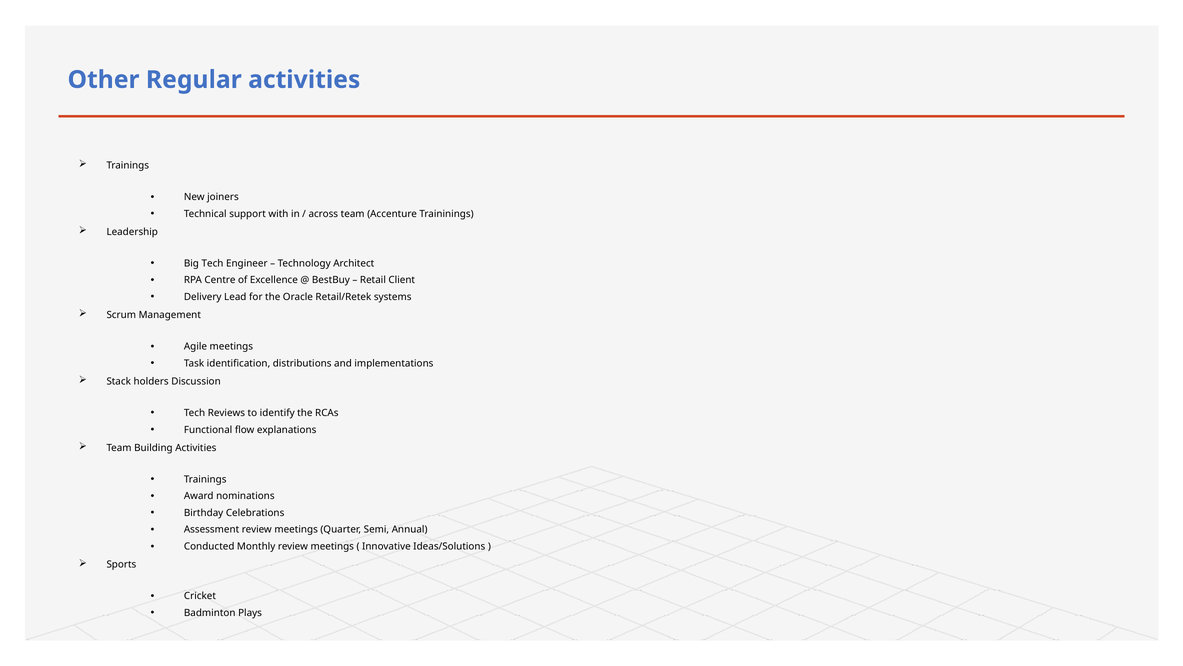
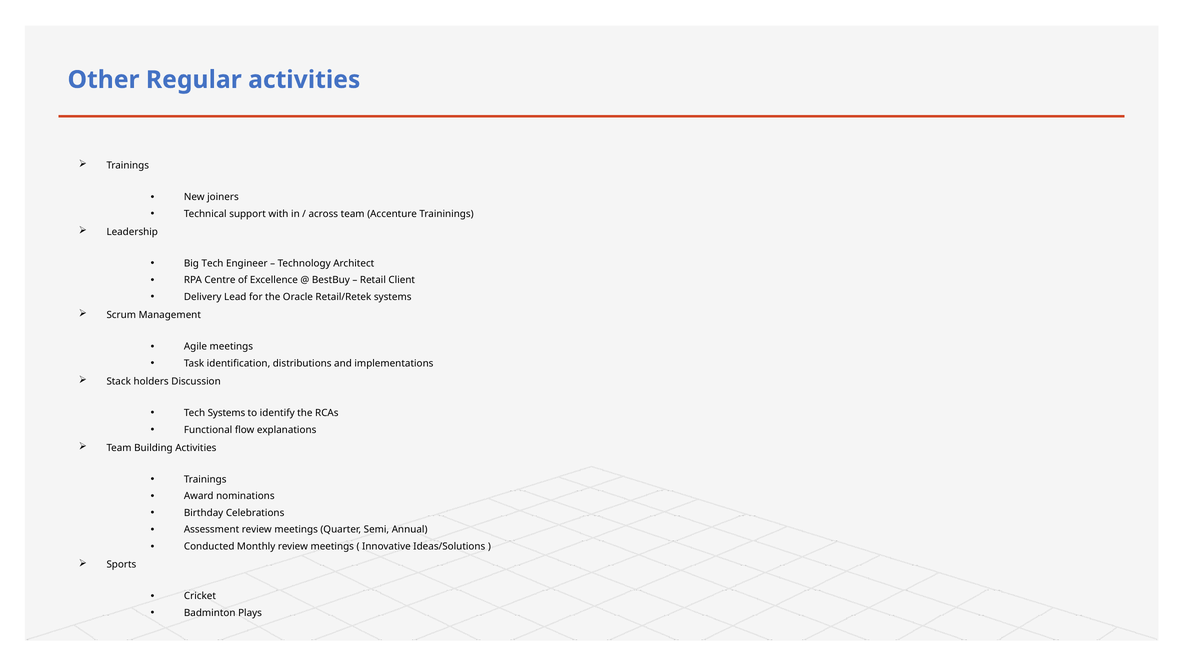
Tech Reviews: Reviews -> Systems (226, 413)
